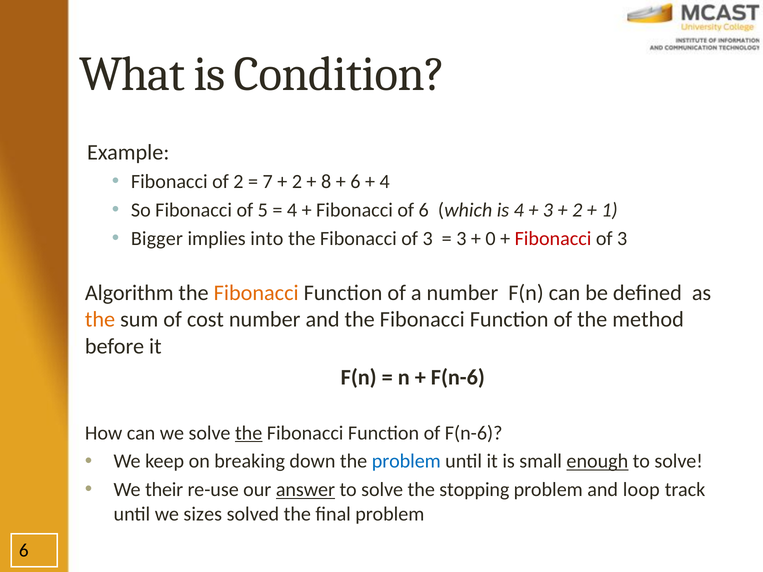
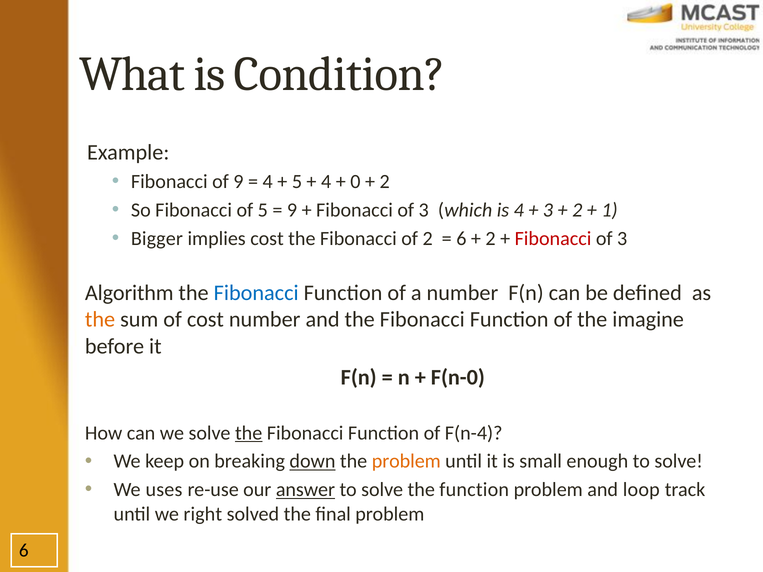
of 2: 2 -> 9 (238, 182)
7: 7 -> 4 (268, 182)
2: 2 -> 5 (297, 182)
8: 8 -> 4 (326, 182)
6: 6 -> 0 (355, 182)
4: 4 -> 2 (385, 182)
4: 4 -> 9 (292, 210)
6: 6 -> 3 (424, 210)
implies into: into -> cost (267, 239)
the Fibonacci of 3: 3 -> 2 (428, 239)
3: 3 -> 6 (461, 239)
0: 0 -> 2 (491, 239)
Fibonacci colour: orange -> blue (256, 293)
method: method -> imagine (648, 320)
F(n-6: F(n-6 -> F(n-0 (458, 378)
of F(n-6: F(n-6 -> F(n-4 (474, 433)
down underline: none -> present (312, 462)
problem colour: blue -> orange (406, 462)
enough underline: present -> none (597, 462)
their: their -> uses (164, 490)
the stopping: stopping -> function (474, 490)
sizes: sizes -> right (203, 514)
